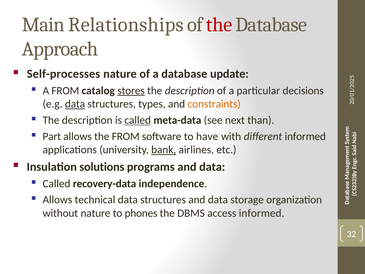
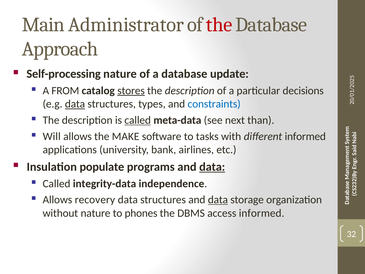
Relationships: Relationships -> Administrator (126, 25)
Self-processes: Self-processes -> Self-processing (64, 74)
constraints colour: orange -> blue (214, 104)
Part: Part -> Will (52, 136)
the FROM: FROM -> MAKE (126, 136)
have: have -> tasks (207, 136)
bank underline: present -> none (164, 150)
solutions: solutions -> populate (102, 167)
data underline: none -> present (212, 167)
recovery-data: recovery-data -> integrity-data (105, 183)
technical: technical -> recovery (95, 200)
data underline: none -> present (218, 200)
